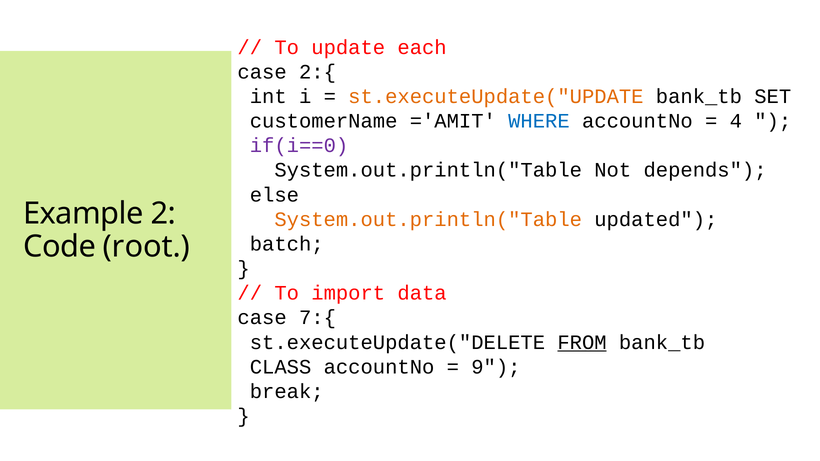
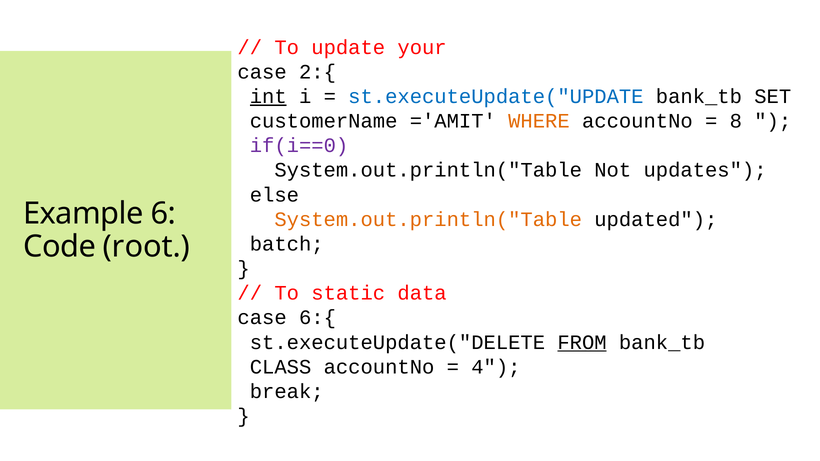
each: each -> your (422, 47)
int underline: none -> present (268, 96)
st.executeUpdate("UPDATE colour: orange -> blue (496, 96)
WHERE colour: blue -> orange (539, 121)
4: 4 -> 8 (736, 121)
depends: depends -> updates (705, 170)
2: 2 -> 6 (163, 214)
import: import -> static (348, 293)
7:{: 7:{ -> 6:{ (317, 318)
9: 9 -> 4 (496, 367)
